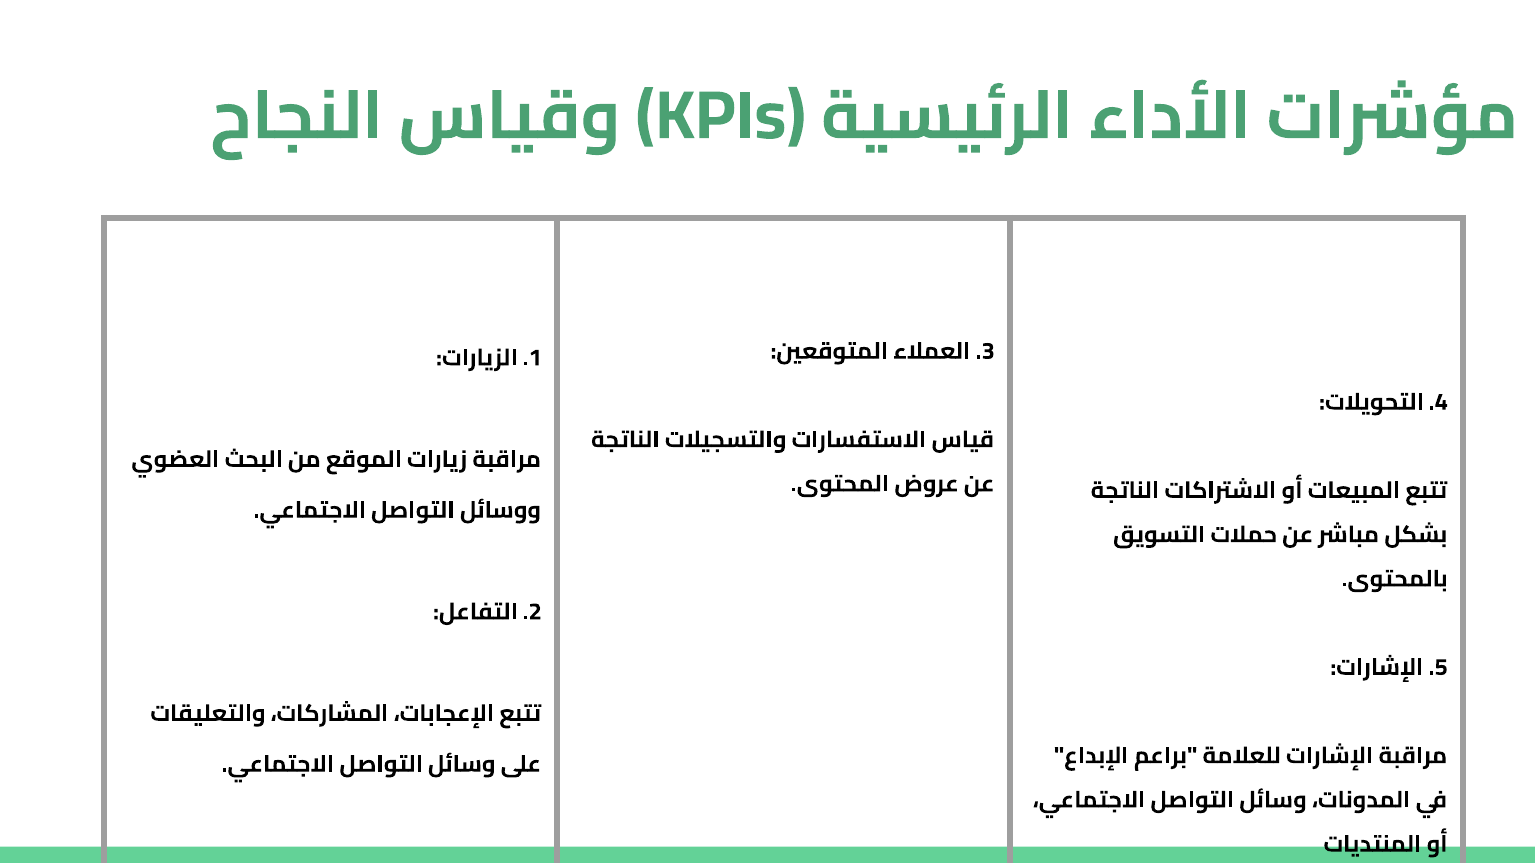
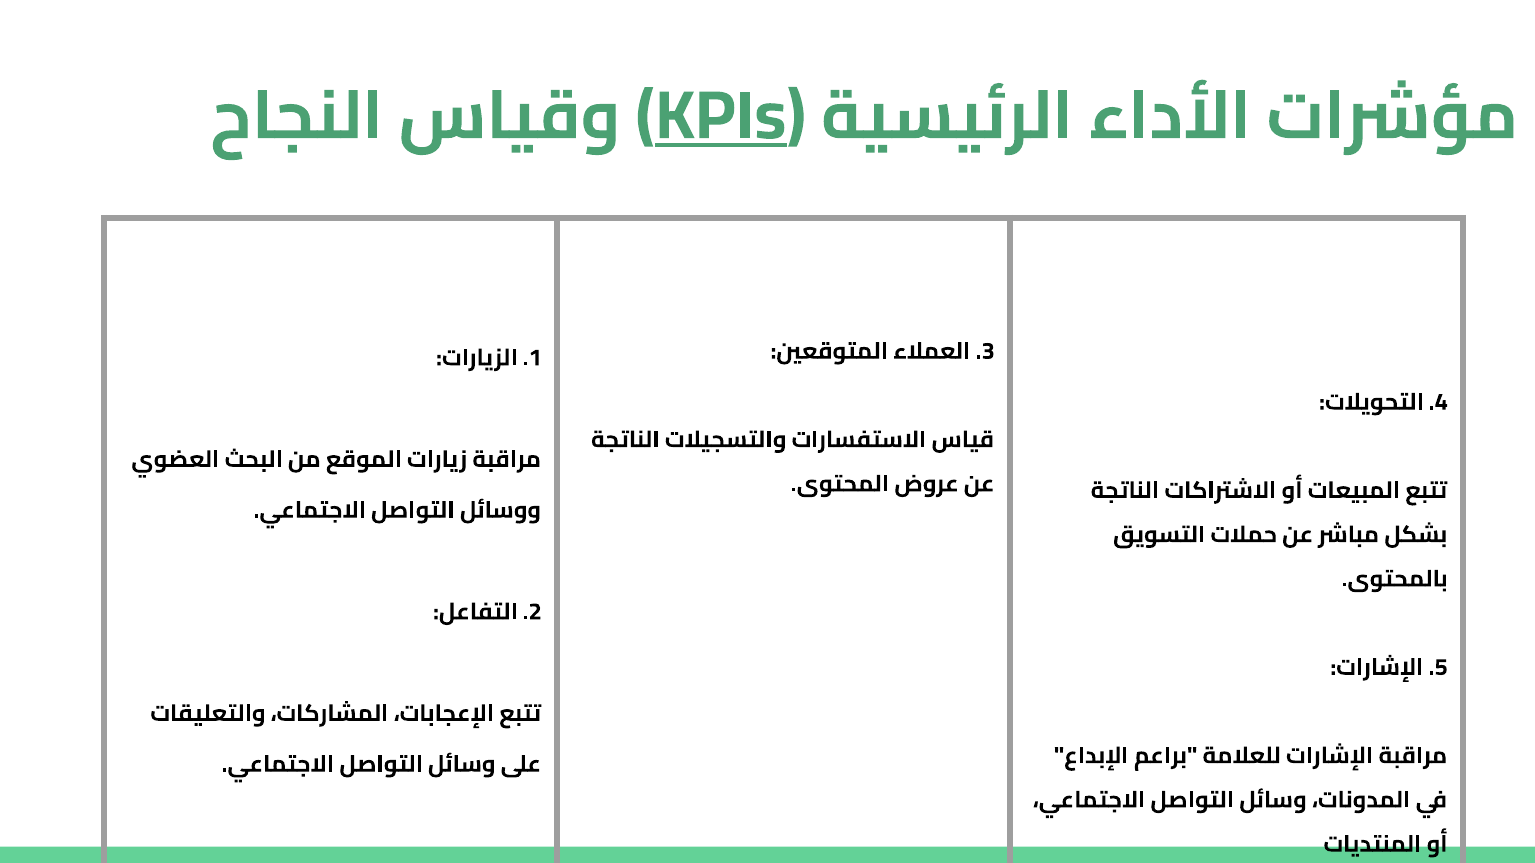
KPIs underline: none -> present (721, 116)
